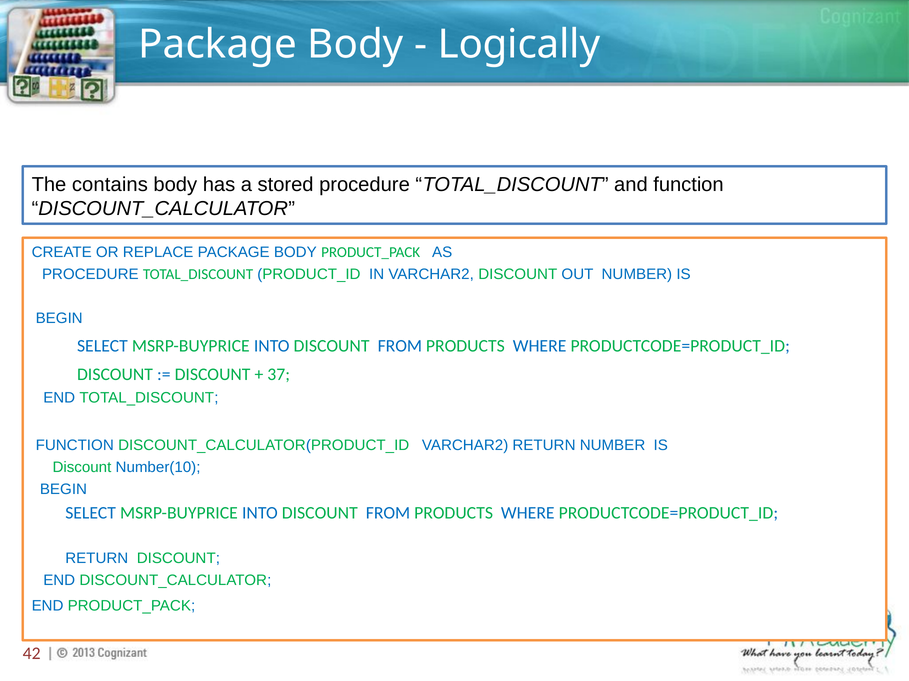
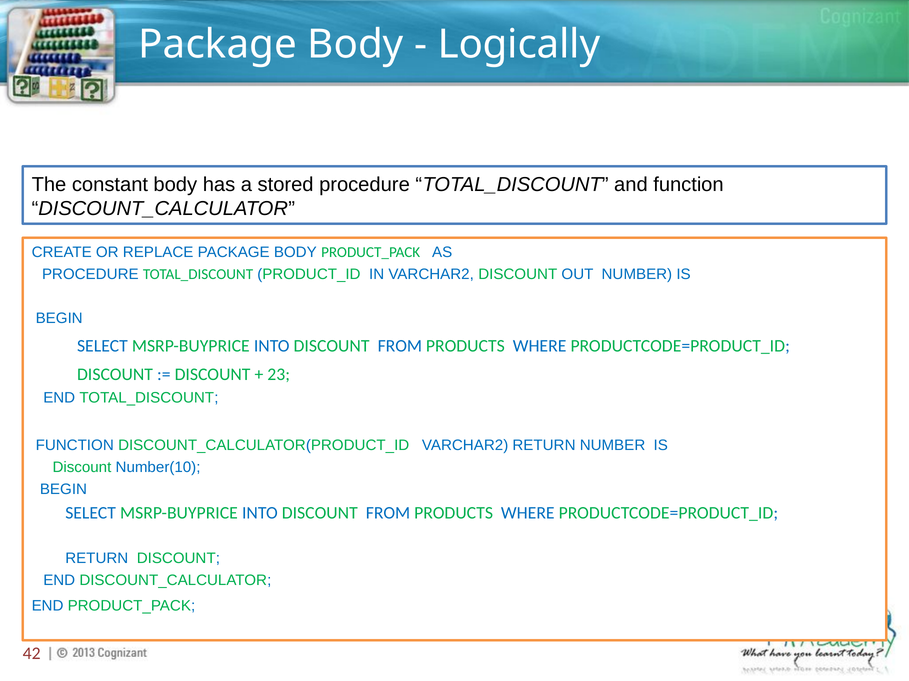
contains: contains -> constant (110, 185)
37: 37 -> 23 (279, 375)
